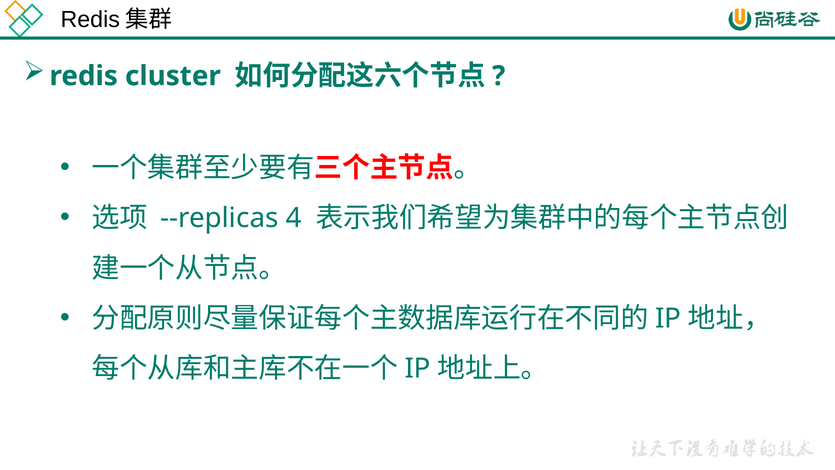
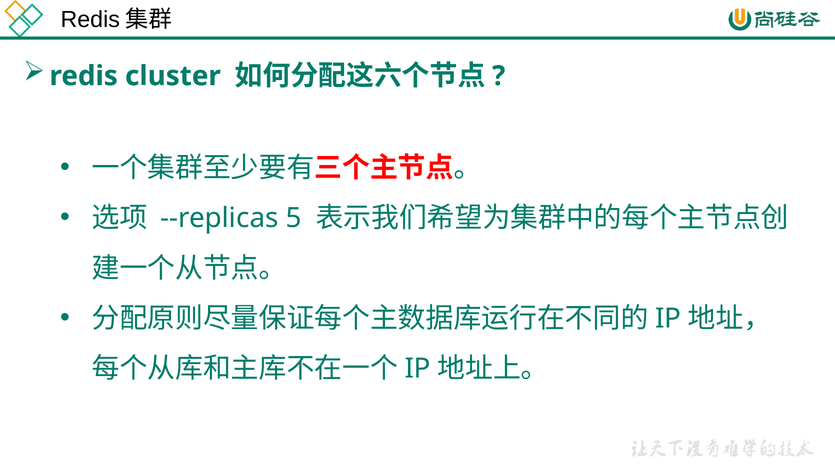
4: 4 -> 5 (294, 218)
